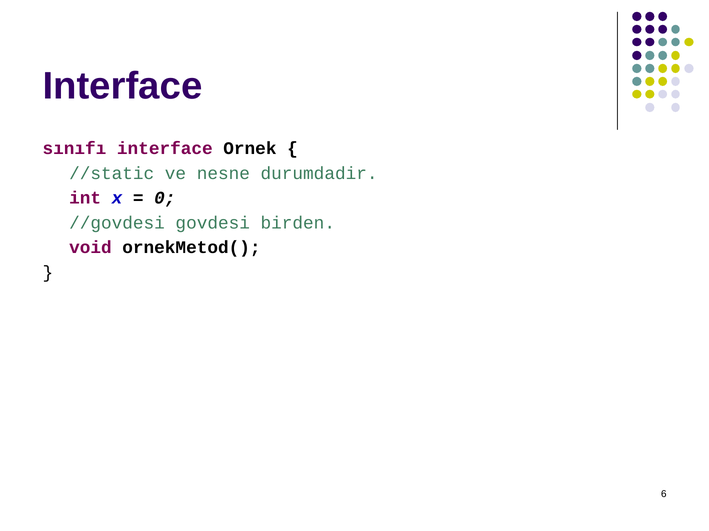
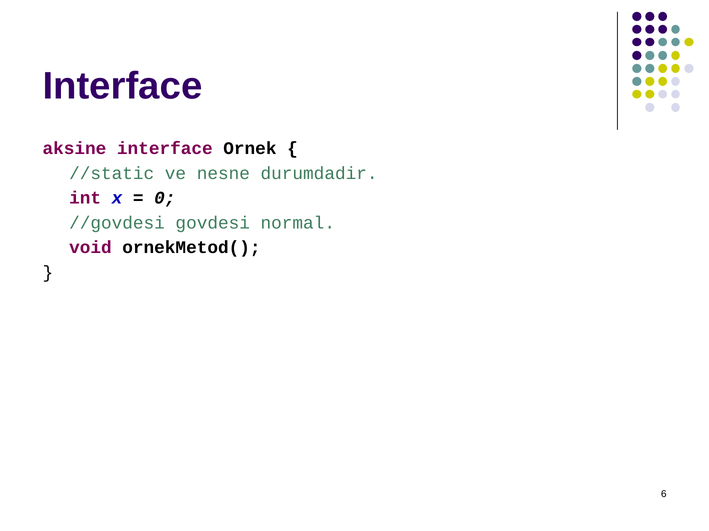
sınıfı: sınıfı -> aksine (74, 149)
birden: birden -> normal (298, 223)
